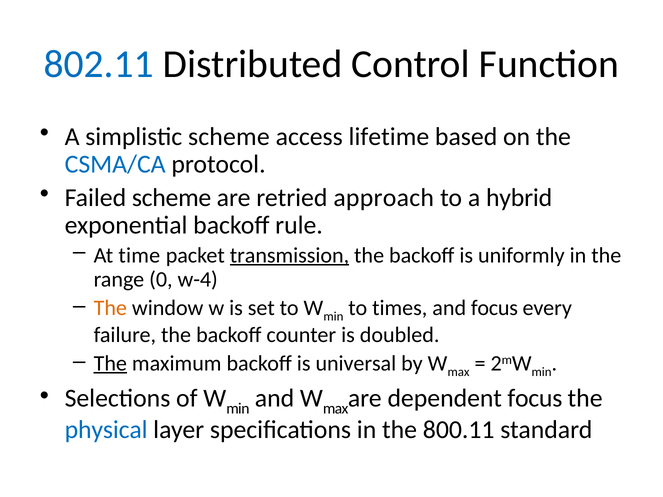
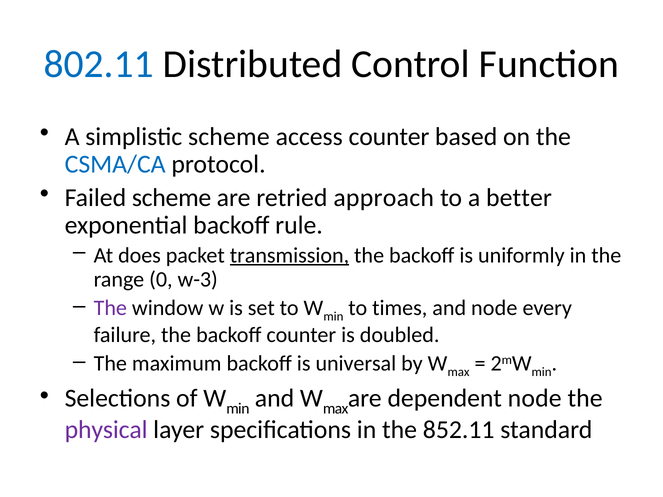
access lifetime: lifetime -> counter (389, 137)
hybrid: hybrid -> better (519, 198)
time: time -> does (139, 256)
w-4: w-4 -> w-3 (198, 279)
The colour: orange -> purple (110, 308)
and focus: focus -> node (494, 308)
The underline: present -> none (110, 364)
dependent focus: focus -> node (535, 399)
physical colour: blue -> purple (106, 430)
800.11: 800.11 -> 852.11 (459, 430)
